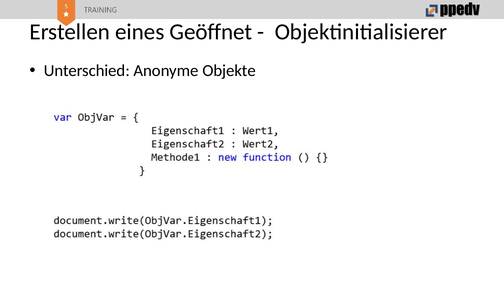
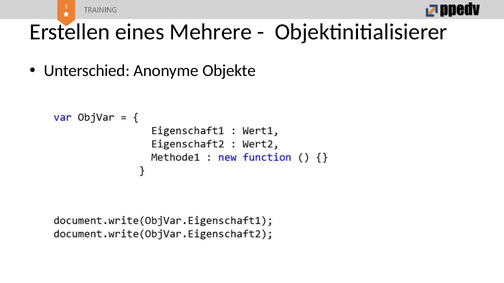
Geöffnet: Geöffnet -> Mehrere (211, 32)
